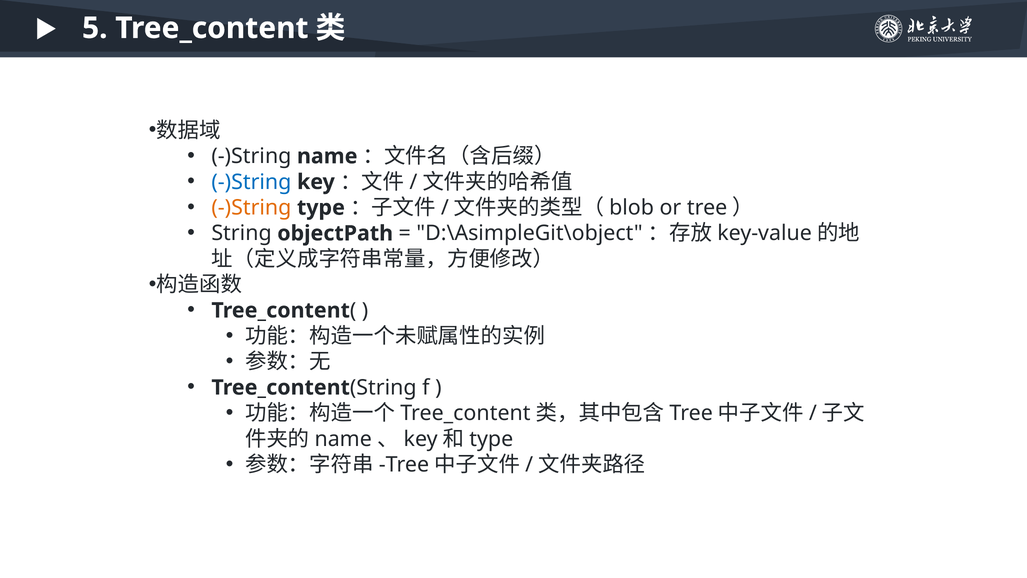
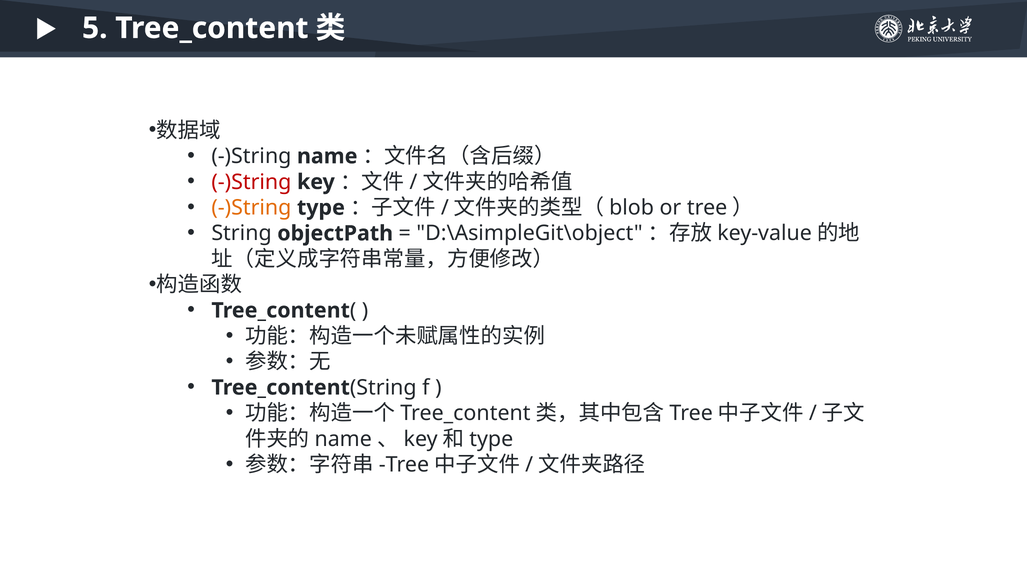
-)String colour: blue -> red (251, 182)
